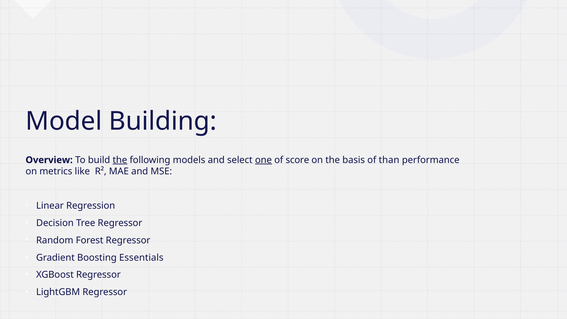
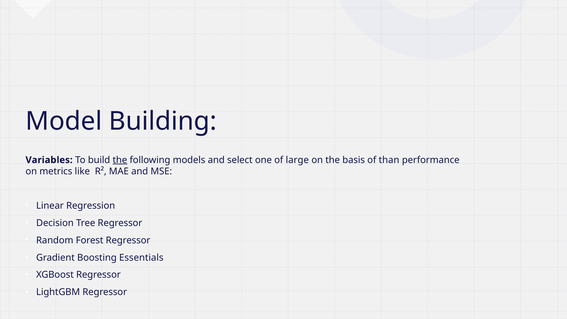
Overview: Overview -> Variables (49, 160)
one underline: present -> none (263, 160)
score: score -> large (297, 160)
